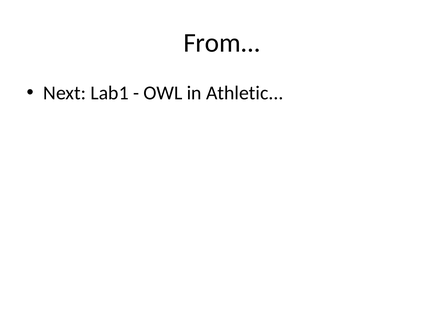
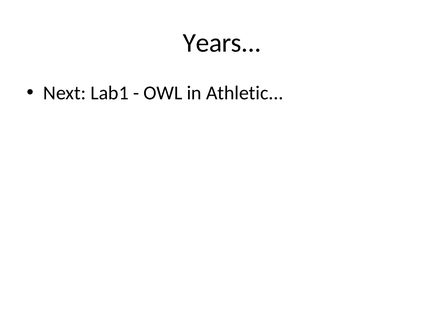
From: From -> Years (222, 43)
